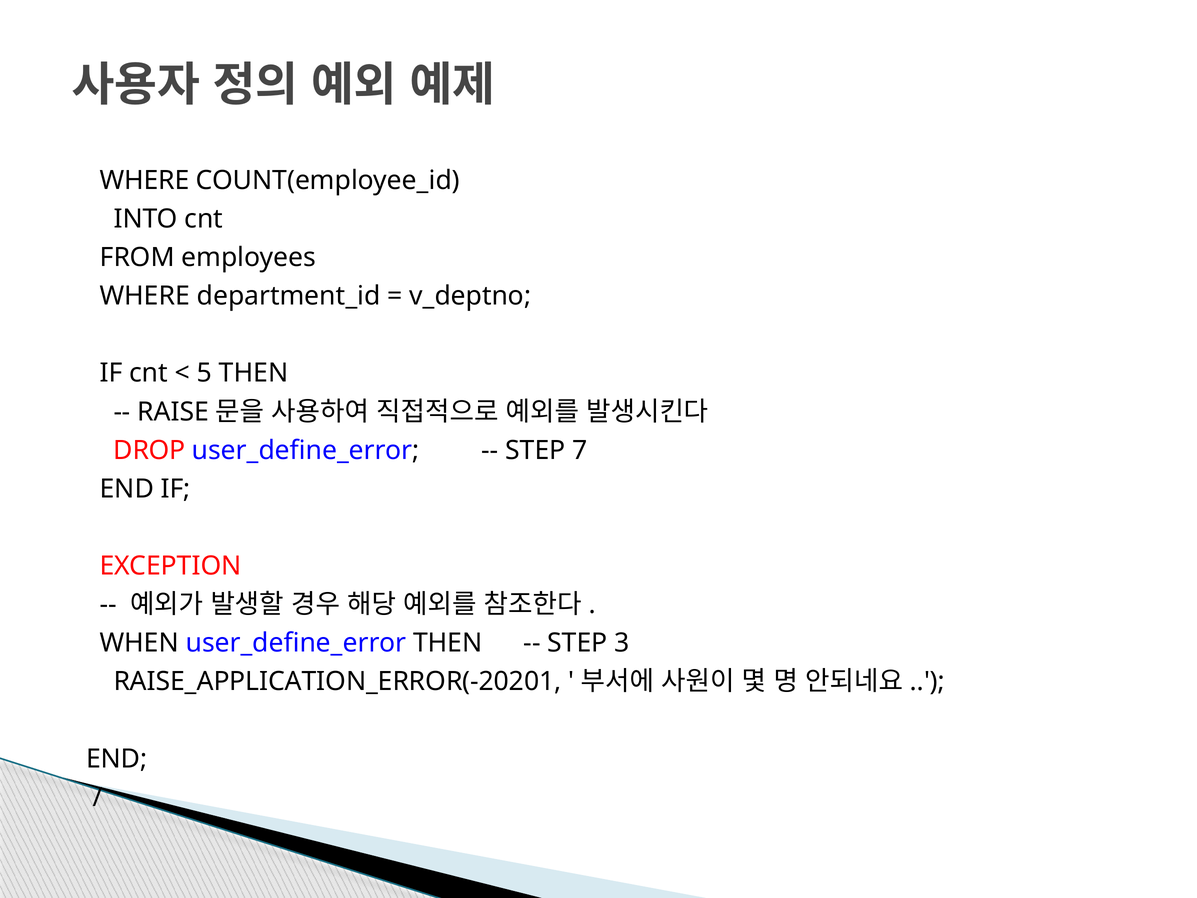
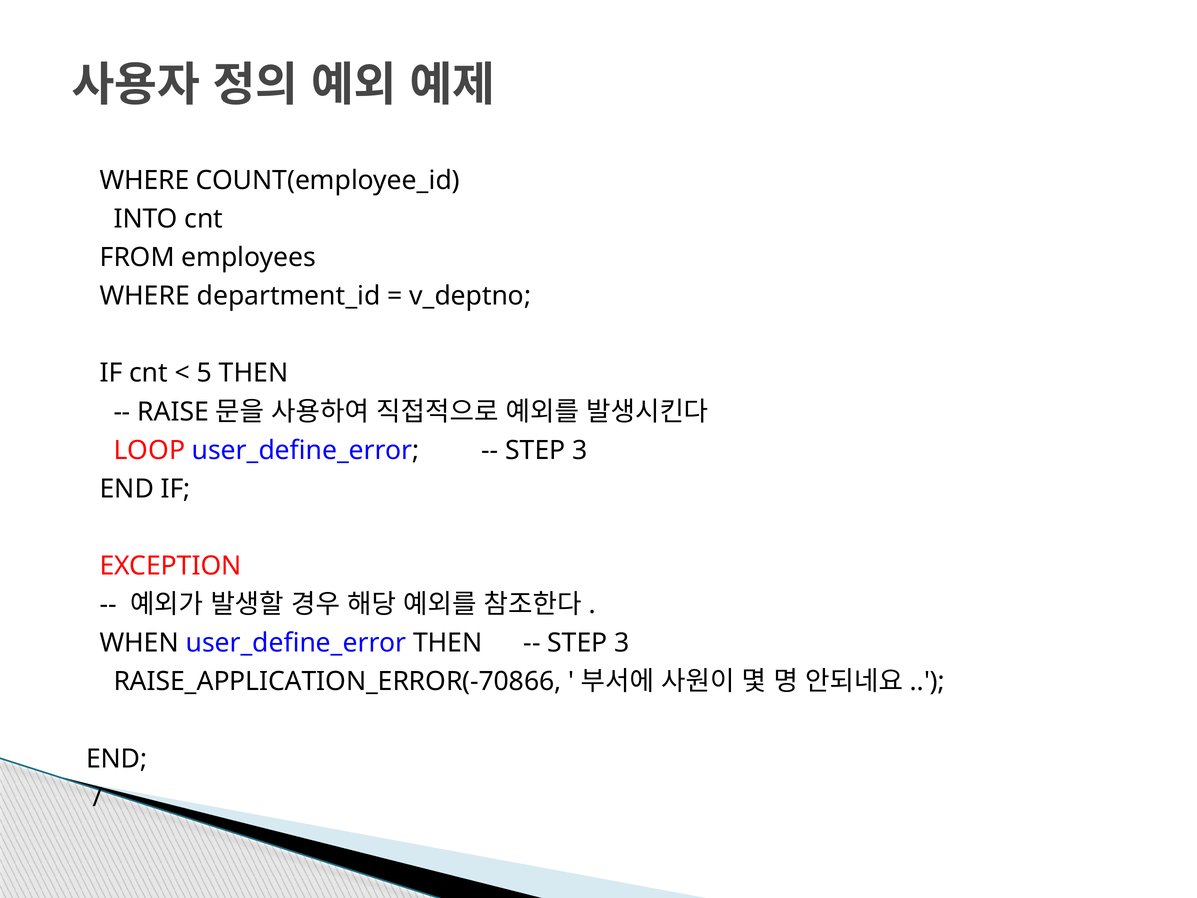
DROP: DROP -> LOOP (149, 450)
7: 7 -> 3 (580, 450)
RAISE_APPLICATION_ERROR(-20201: RAISE_APPLICATION_ERROR(-20201 -> RAISE_APPLICATION_ERROR(-70866 (337, 681)
